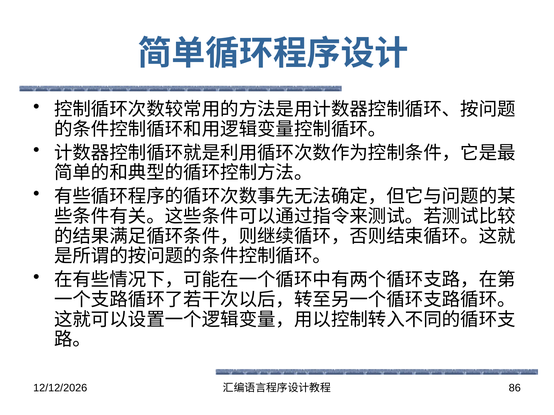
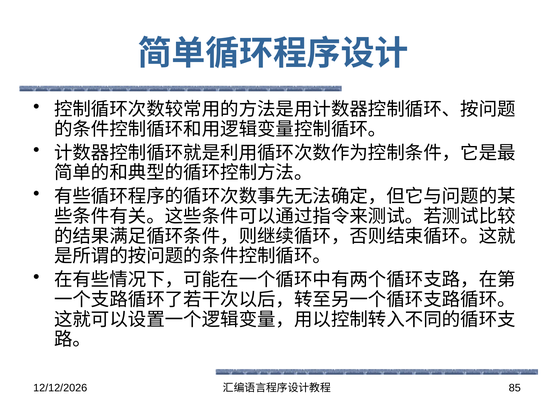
86: 86 -> 85 (515, 388)
